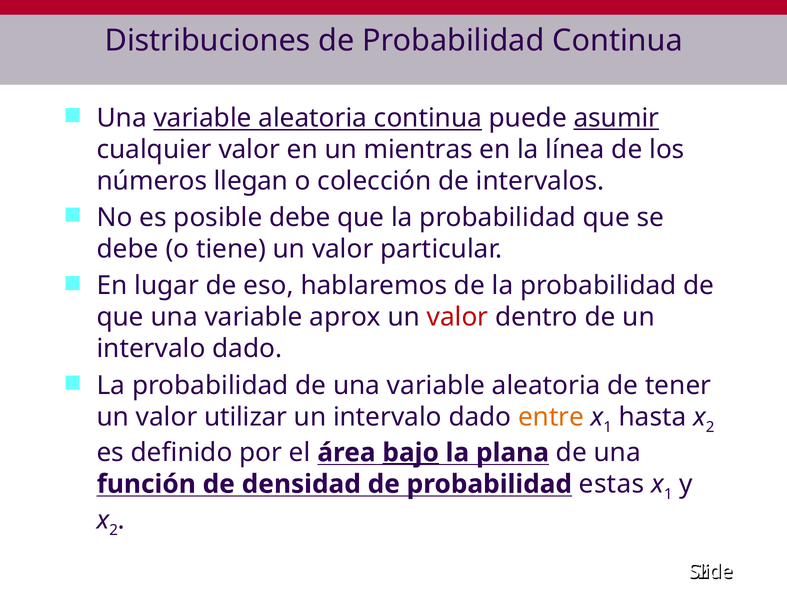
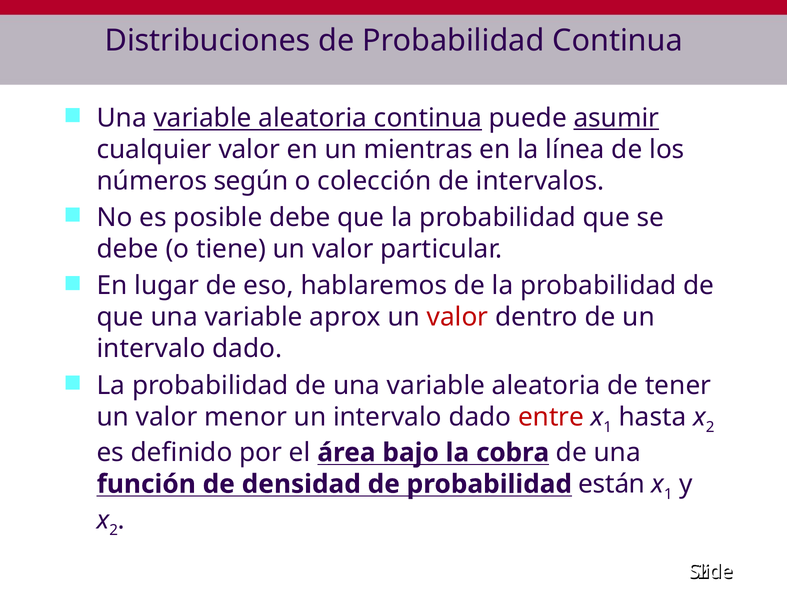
llegan: llegan -> según (251, 181)
utilizar: utilizar -> menor (246, 417)
entre colour: orange -> red (551, 417)
bajo underline: present -> none (411, 453)
plana: plana -> cobra (513, 453)
estas: estas -> están (612, 484)
